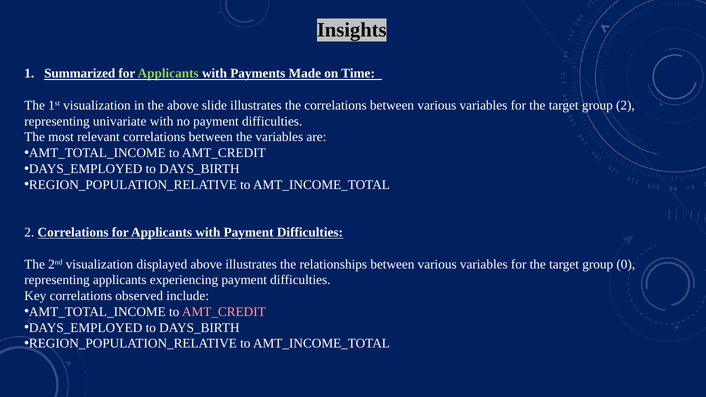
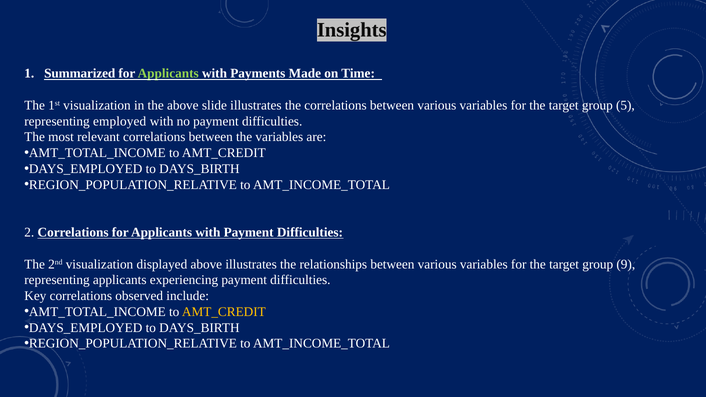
group 2: 2 -> 5 (625, 105)
univariate: univariate -> employed (120, 121)
0: 0 -> 9 (626, 264)
AMT_CREDIT colour: pink -> yellow (224, 312)
